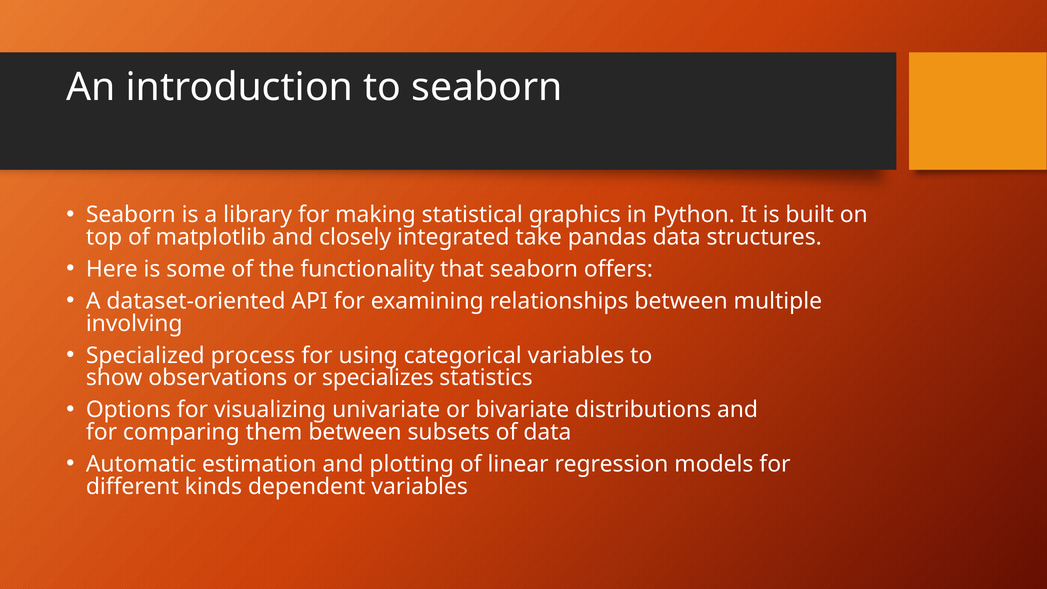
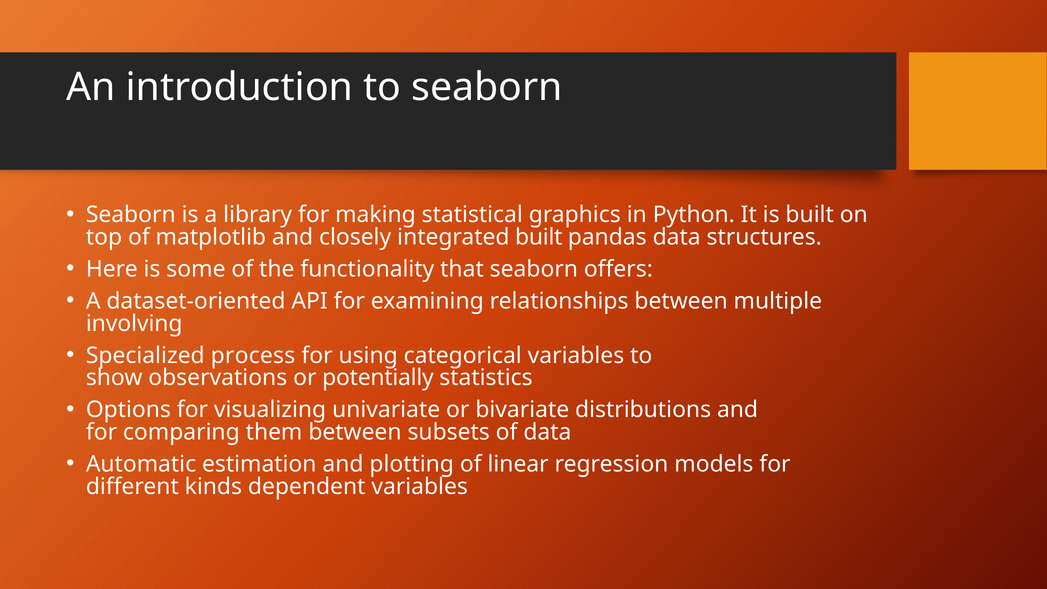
integrated take: take -> built (539, 237)
specializes: specializes -> potentially (378, 378)
